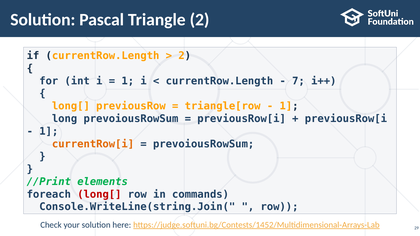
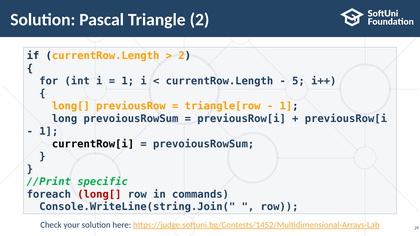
7: 7 -> 5 (298, 81)
currentRow[i colour: orange -> black (93, 144)
elements: elements -> specific (103, 182)
